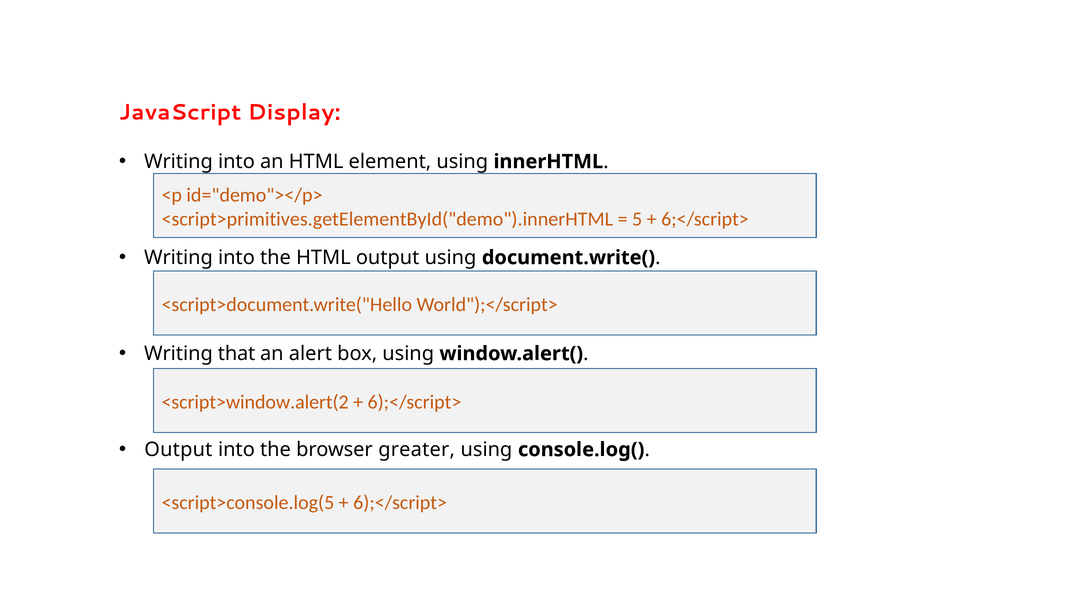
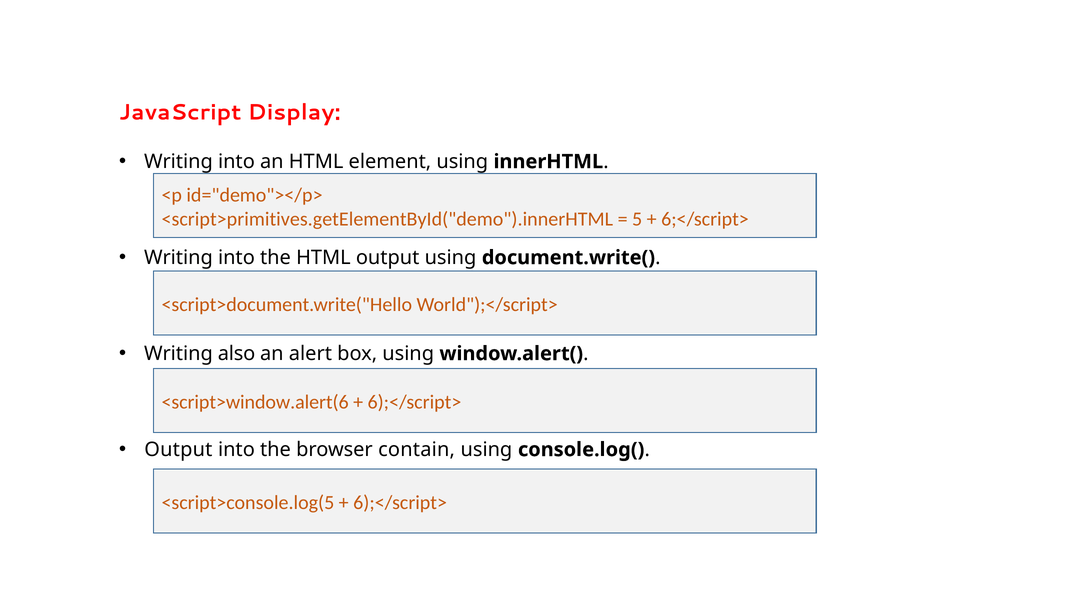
that: that -> also (237, 354)
<script>window.alert(2: <script>window.alert(2 -> <script>window.alert(6 (255, 402)
greater: greater -> contain (417, 450)
